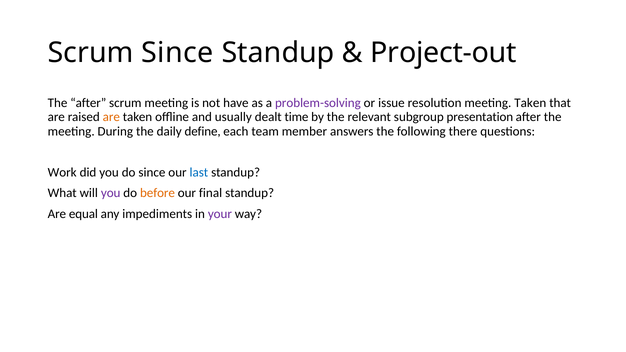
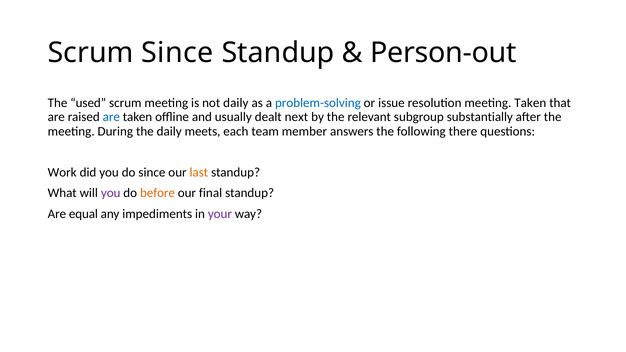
Project-out: Project-out -> Person-out (443, 53)
The after: after -> used (88, 103)
not have: have -> daily (236, 103)
problem-solving colour: purple -> blue (318, 103)
are colour: orange -> blue (111, 117)
time: time -> next (296, 117)
presentation: presentation -> substantially (480, 117)
define: define -> meets (203, 131)
last colour: blue -> orange (199, 173)
